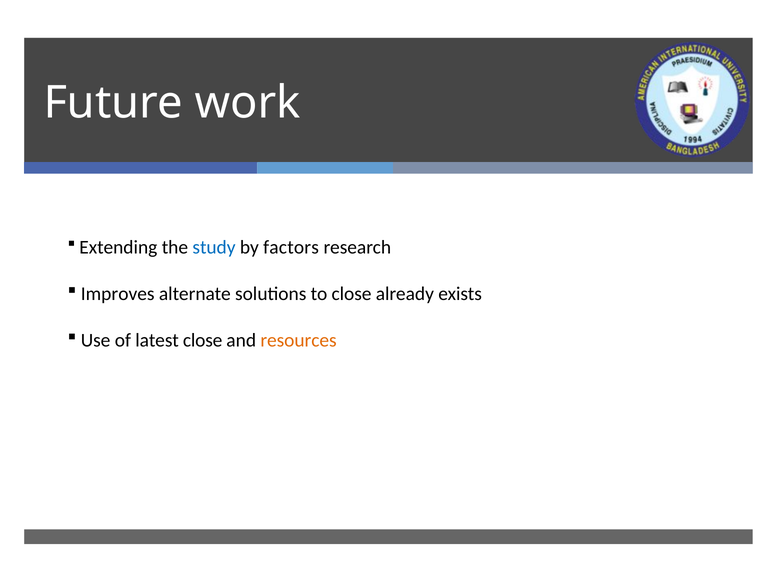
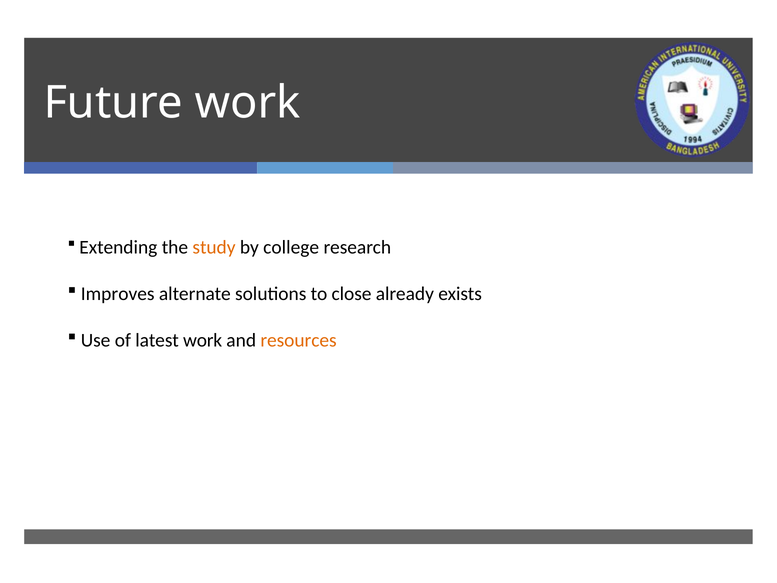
study colour: blue -> orange (214, 247)
factors: factors -> college (291, 247)
latest close: close -> work (203, 340)
